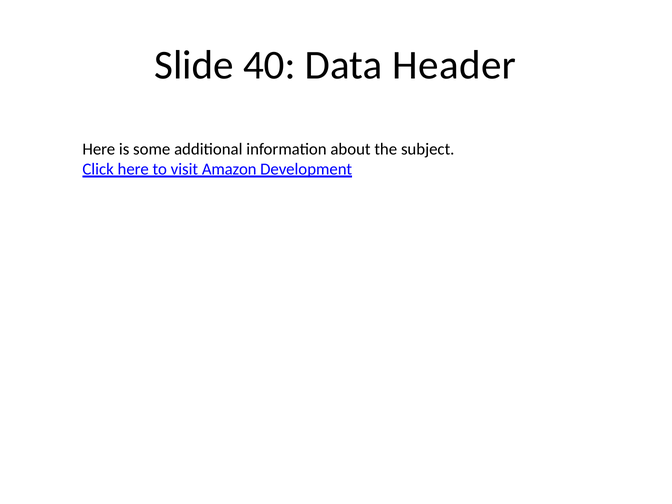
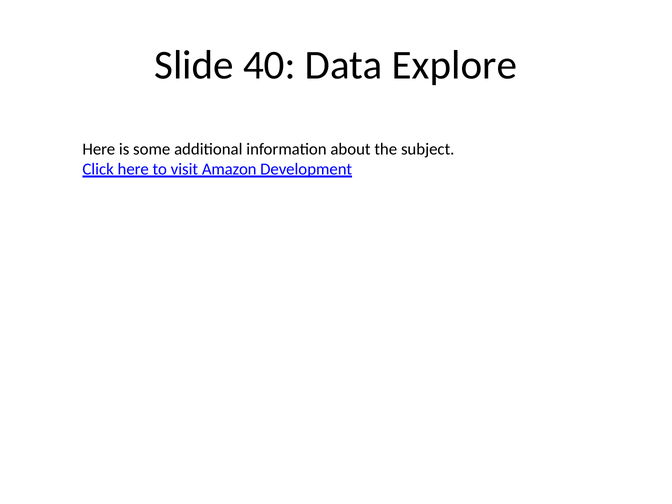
Header: Header -> Explore (454, 65)
